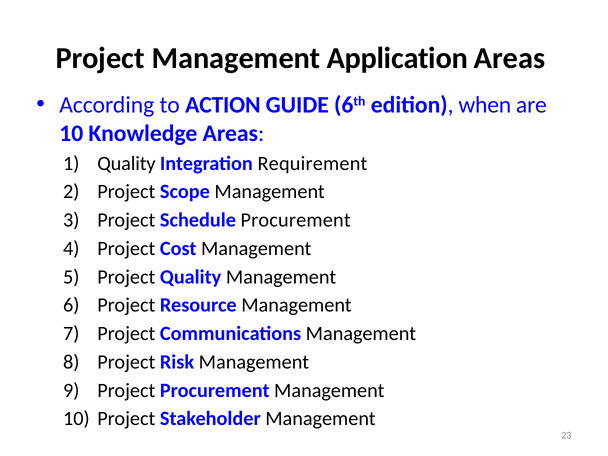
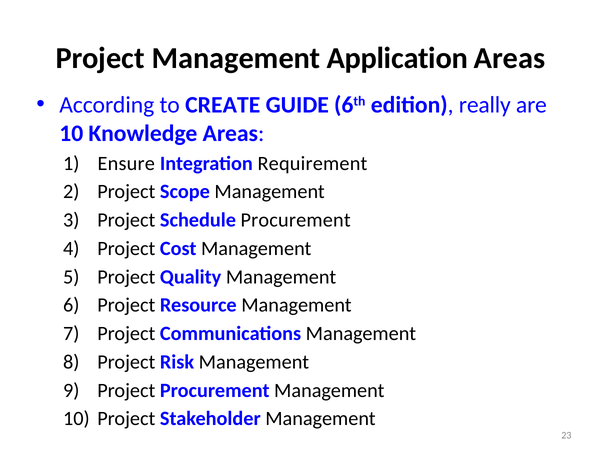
ACTION: ACTION -> CREATE (223, 105)
when: when -> really (485, 105)
Quality: Quality -> Ensure (126, 163)
